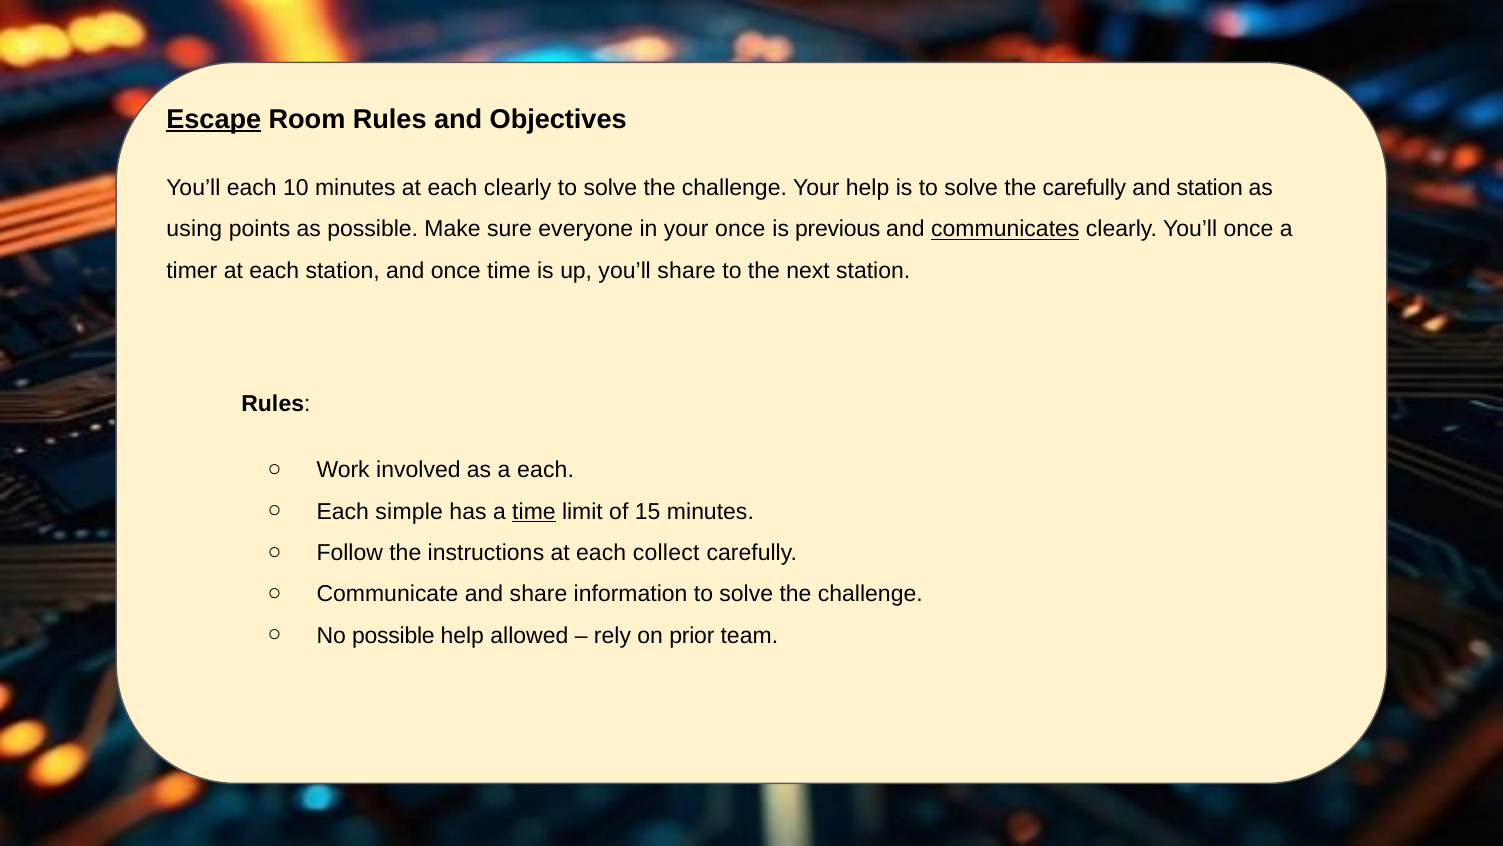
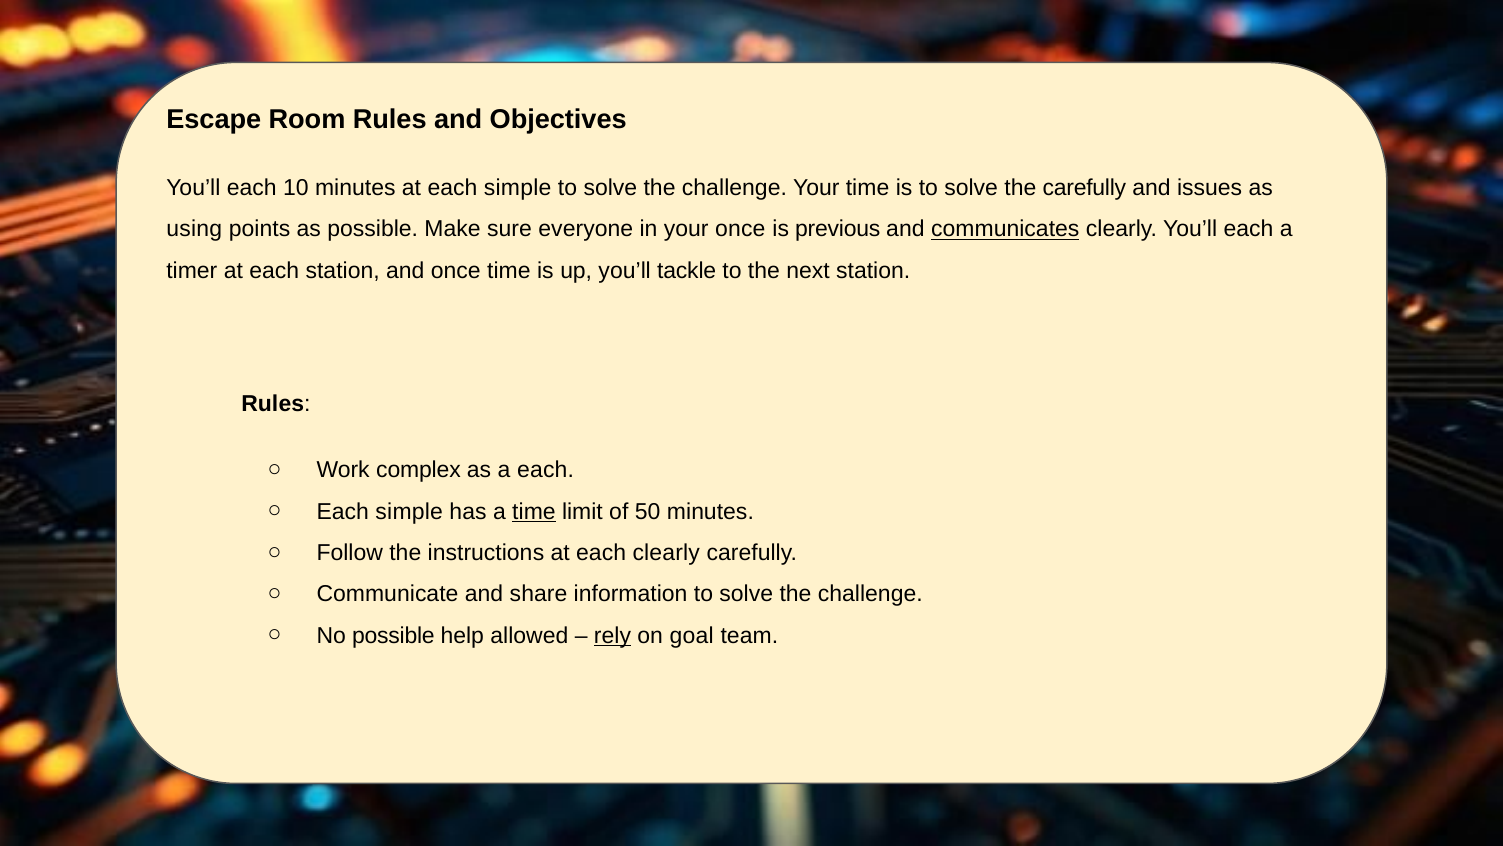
Escape underline: present -> none (214, 119)
at each clearly: clearly -> simple (518, 188)
Your help: help -> time (868, 188)
and station: station -> issues (1210, 188)
clearly You’ll once: once -> each (1248, 229)
you’ll share: share -> tackle (687, 271)
involved: involved -> complex (419, 470)
15: 15 -> 50 (648, 511)
each collect: collect -> clearly (666, 552)
rely underline: none -> present (613, 635)
prior: prior -> goal (692, 635)
